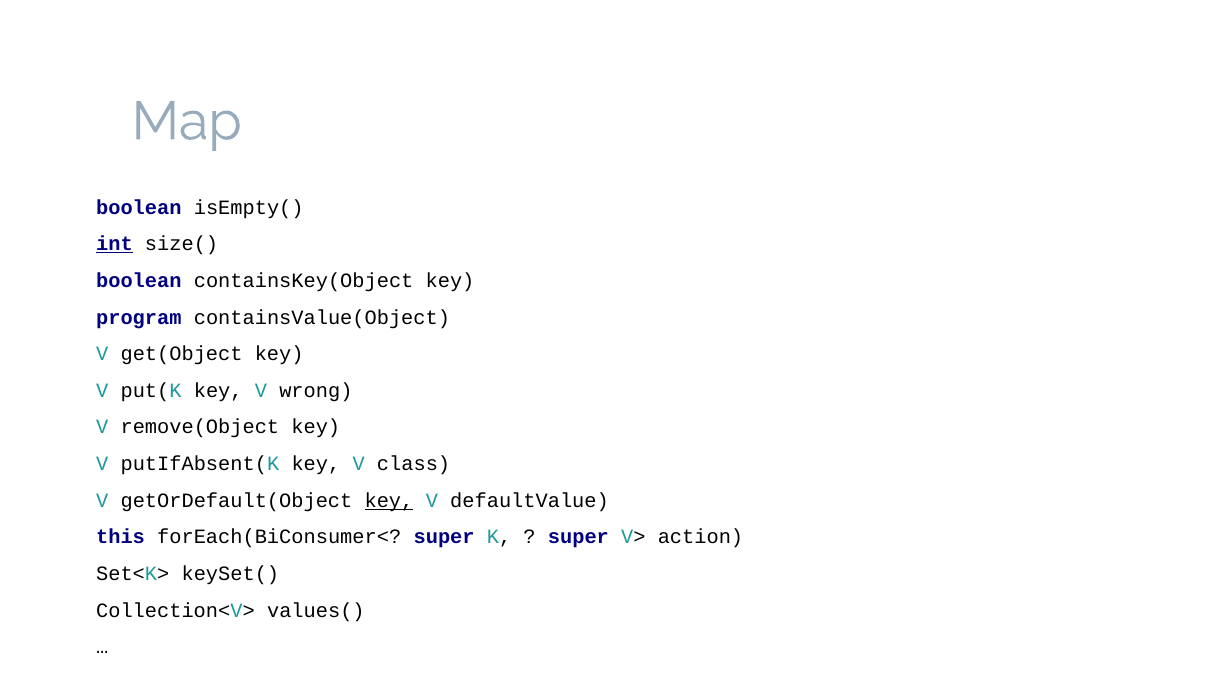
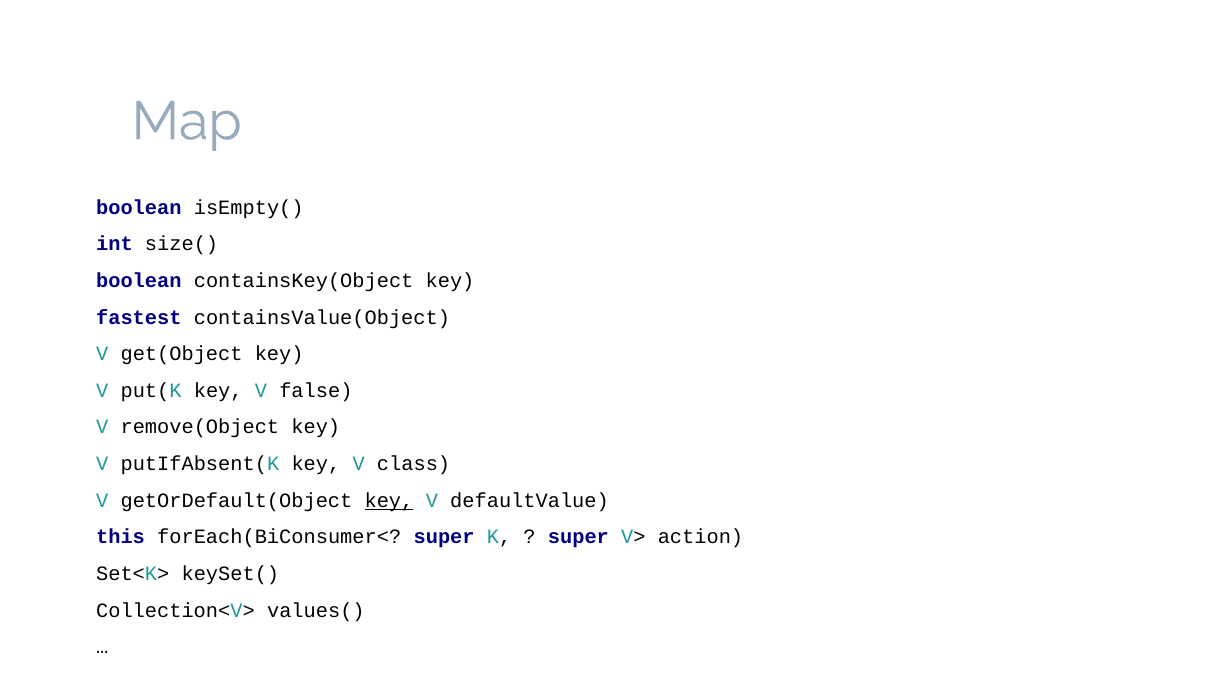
int underline: present -> none (114, 244)
program: program -> fastest (139, 317)
wrong: wrong -> false (316, 390)
